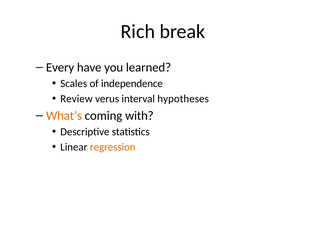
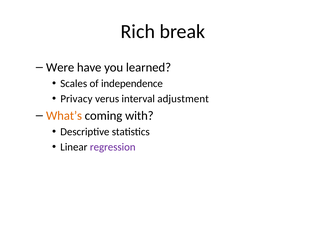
Every: Every -> Were (60, 67)
Review: Review -> Privacy (76, 99)
hypotheses: hypotheses -> adjustment (183, 99)
regression colour: orange -> purple (113, 147)
